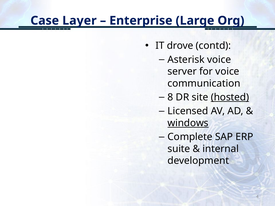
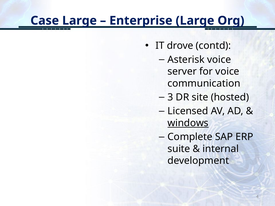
Case Layer: Layer -> Large (80, 21)
8: 8 -> 3 (170, 97)
hosted underline: present -> none (230, 97)
